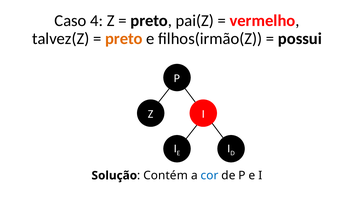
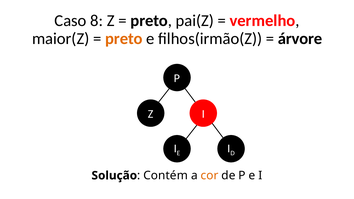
4: 4 -> 8 (97, 21)
talvez(Z: talvez(Z -> maior(Z (61, 39)
possui: possui -> árvore (300, 39)
cor colour: blue -> orange (210, 176)
